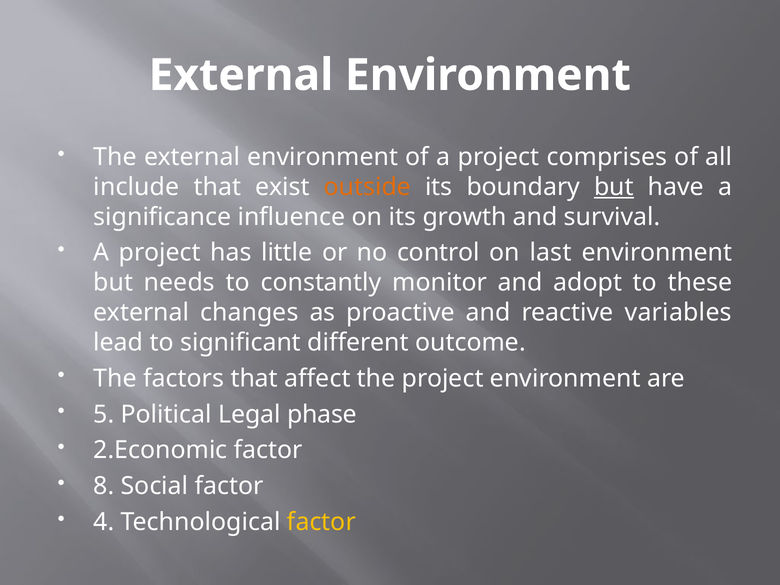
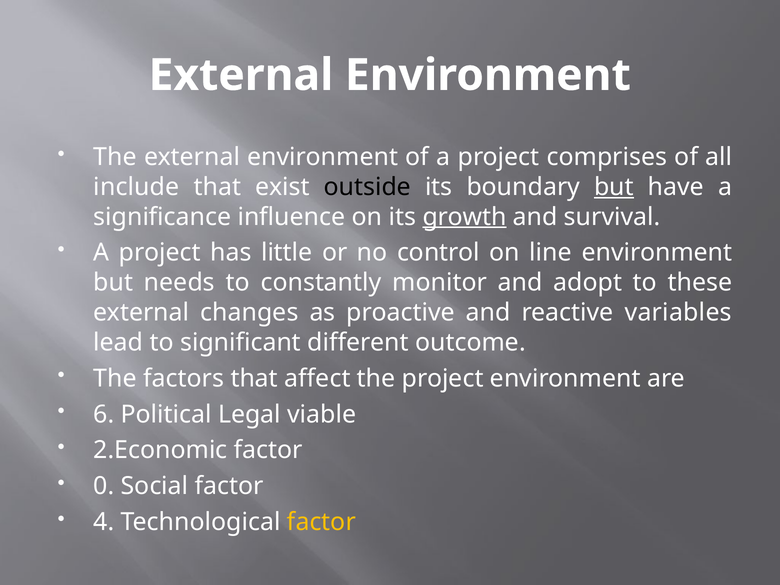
outside colour: orange -> black (367, 187)
growth underline: none -> present (464, 217)
last: last -> line (551, 253)
5: 5 -> 6 (104, 414)
phase: phase -> viable (322, 414)
8: 8 -> 0 (104, 486)
